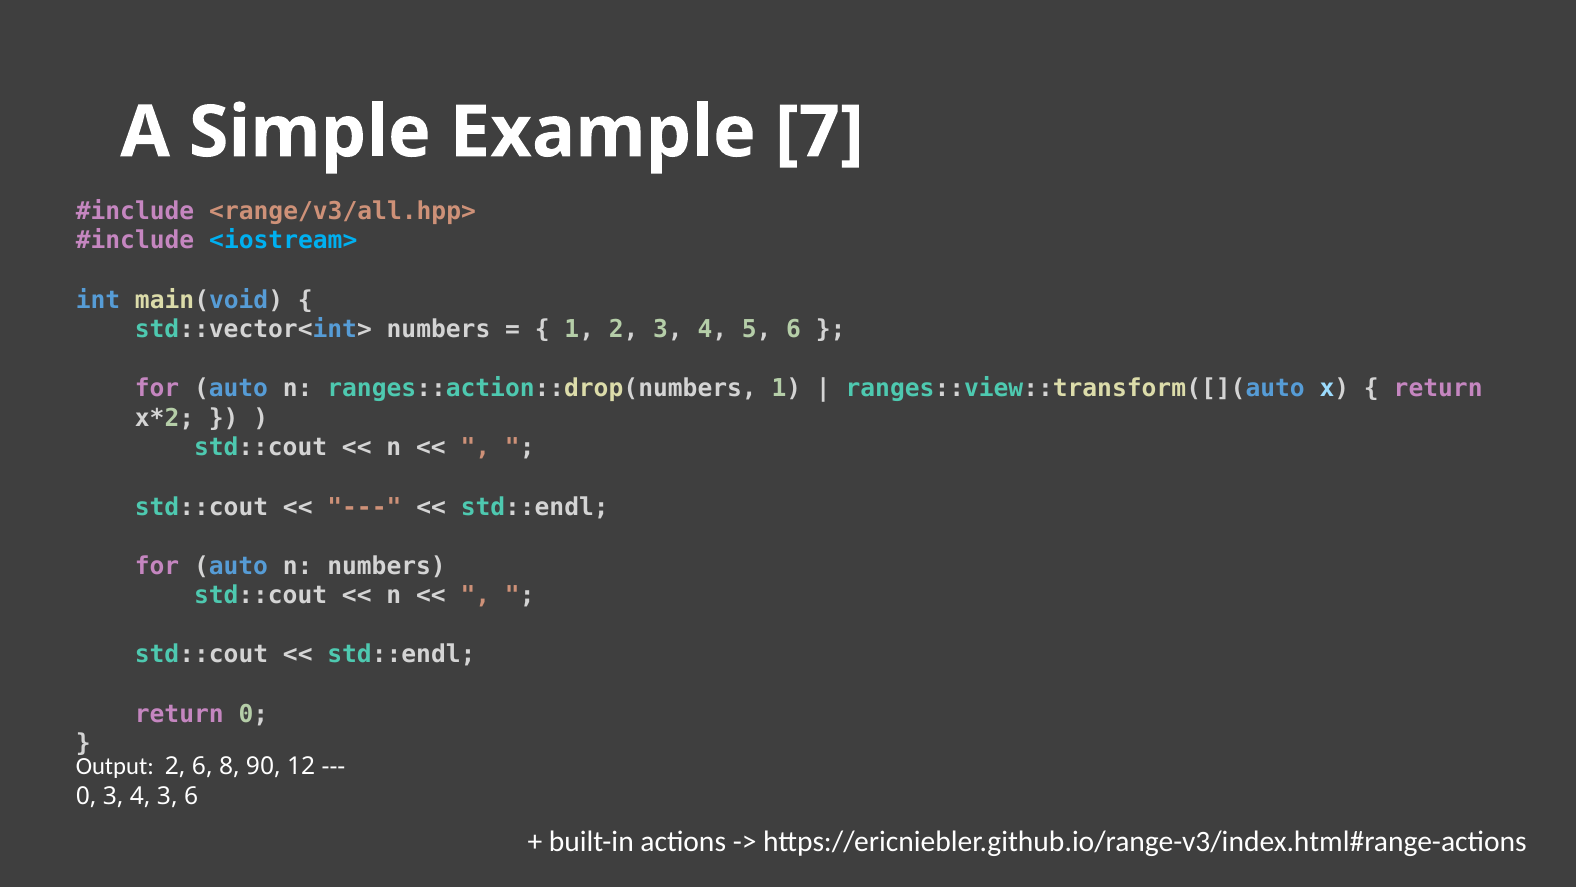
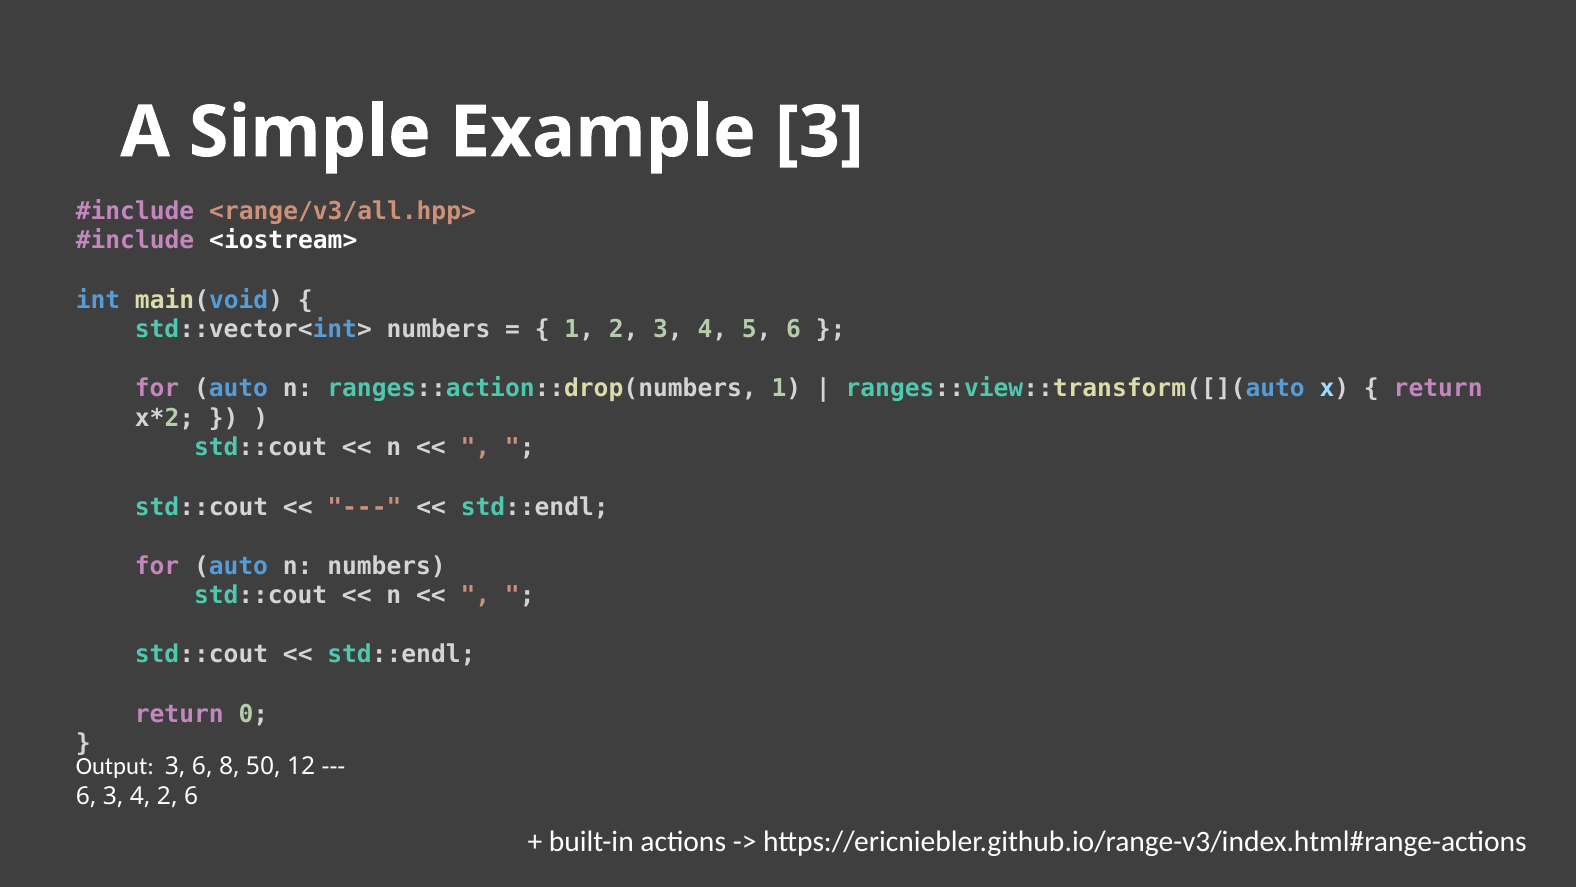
Example 7: 7 -> 3 (819, 132)
<iostream> colour: light blue -> white (283, 241)
Output 2: 2 -> 3 (175, 766)
90: 90 -> 50 (263, 766)
0: 0 -> 6 (86, 796)
4 3: 3 -> 2 (167, 796)
